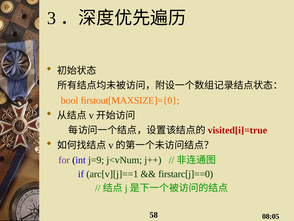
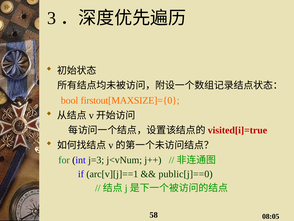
for colour: purple -> green (64, 160)
j=9: j=9 -> j=3 (96, 160)
firstarc[j]==0: firstarc[j]==0 -> public[j]==0 (186, 174)
